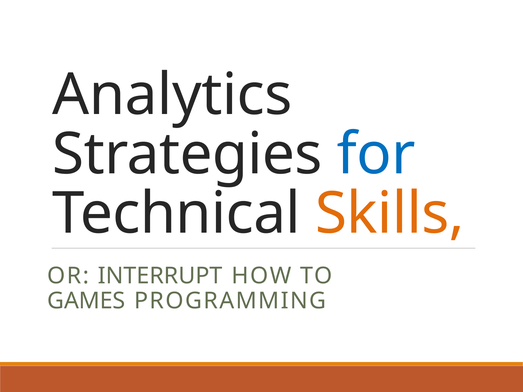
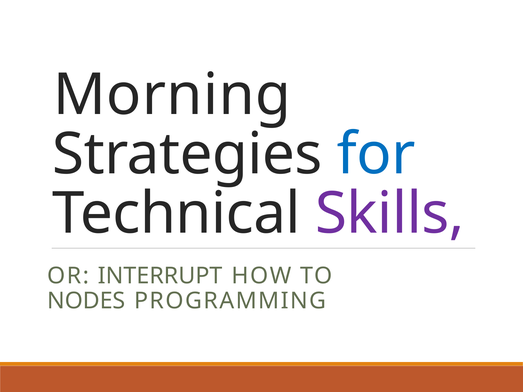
Analytics: Analytics -> Morning (172, 95)
Skills colour: orange -> purple (390, 214)
GAMES: GAMES -> NODES (86, 301)
